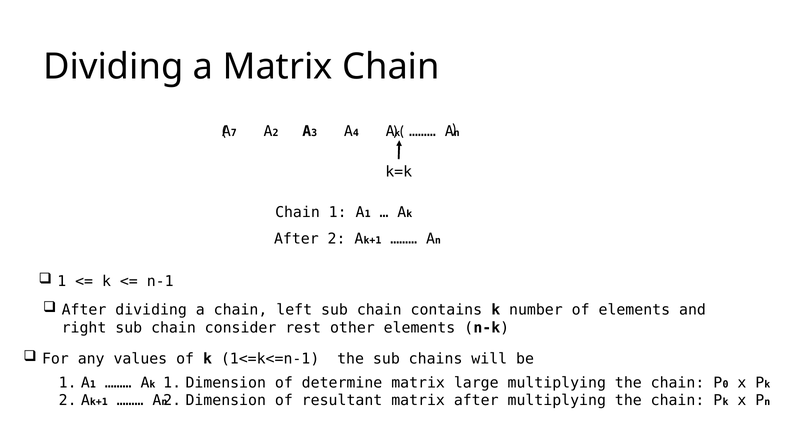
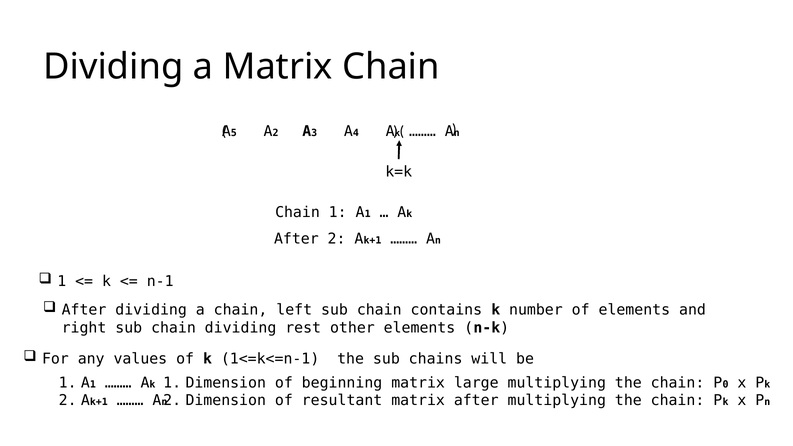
7: 7 -> 5 (234, 133)
chain consider: consider -> dividing (241, 328)
determine: determine -> beginning (342, 383)
